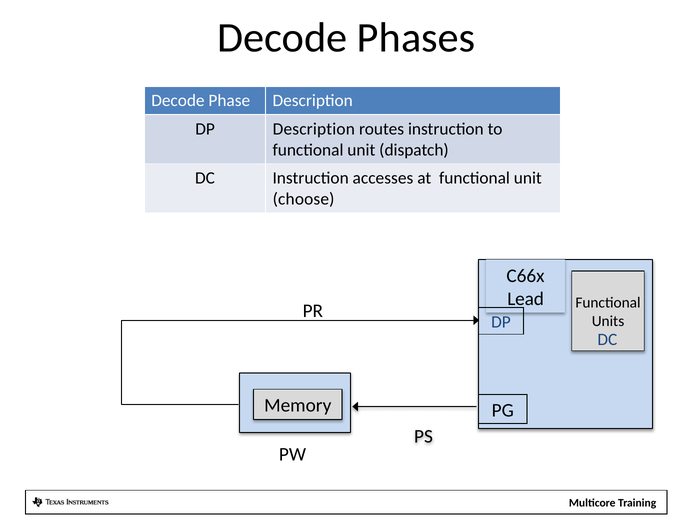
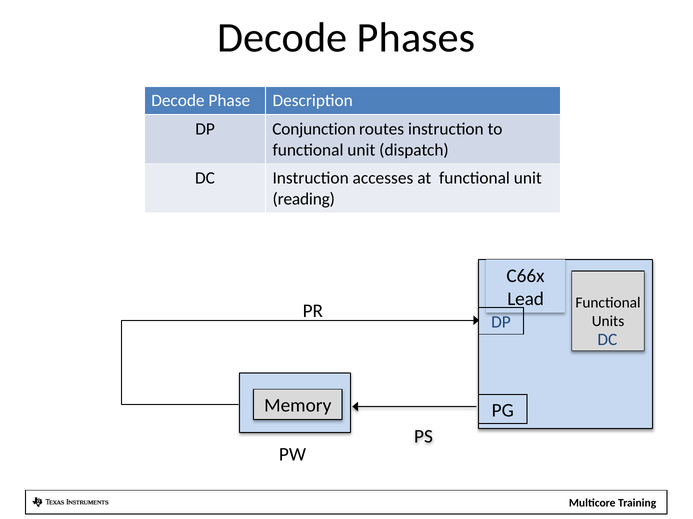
DP Description: Description -> Conjunction (314, 129)
choose: choose -> reading (304, 199)
